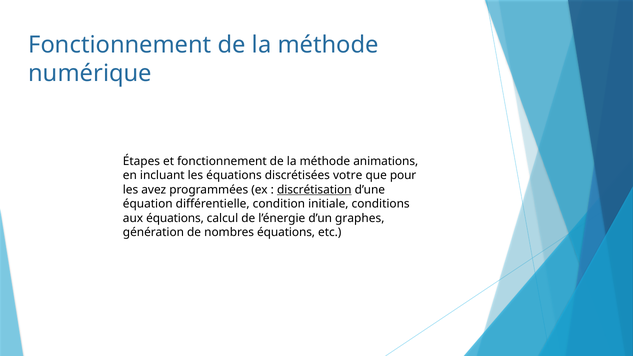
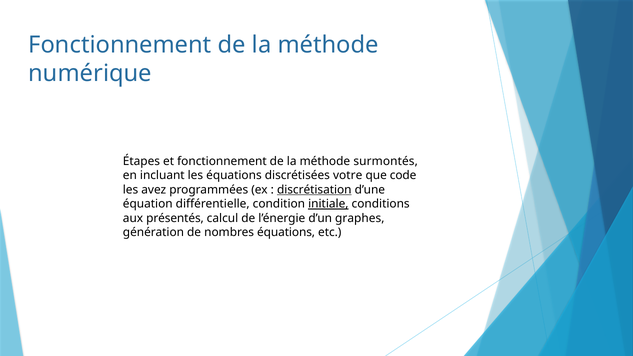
animations: animations -> surmontés (386, 161)
pour: pour -> code (403, 176)
initiale underline: none -> present (328, 204)
aux équations: équations -> présentés (175, 218)
